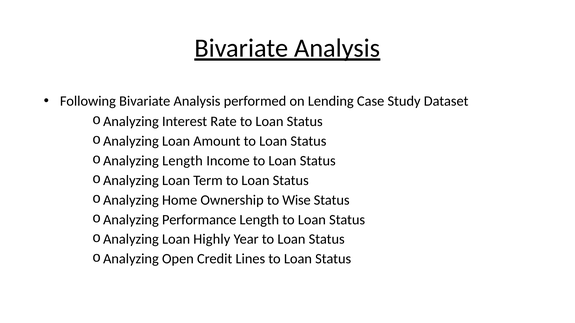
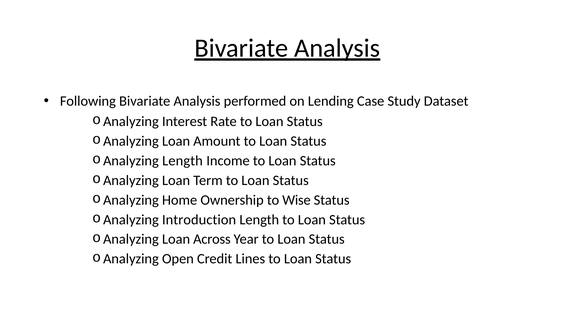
Performance: Performance -> Introduction (199, 220)
Highly: Highly -> Across (212, 240)
